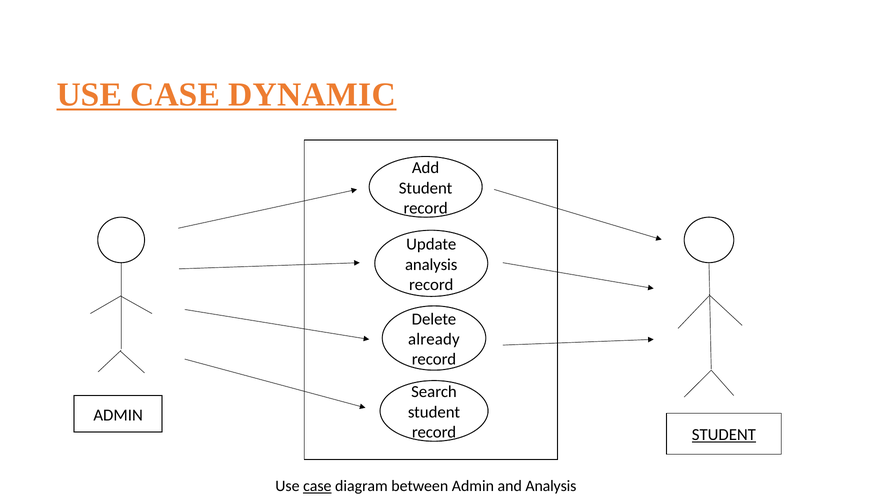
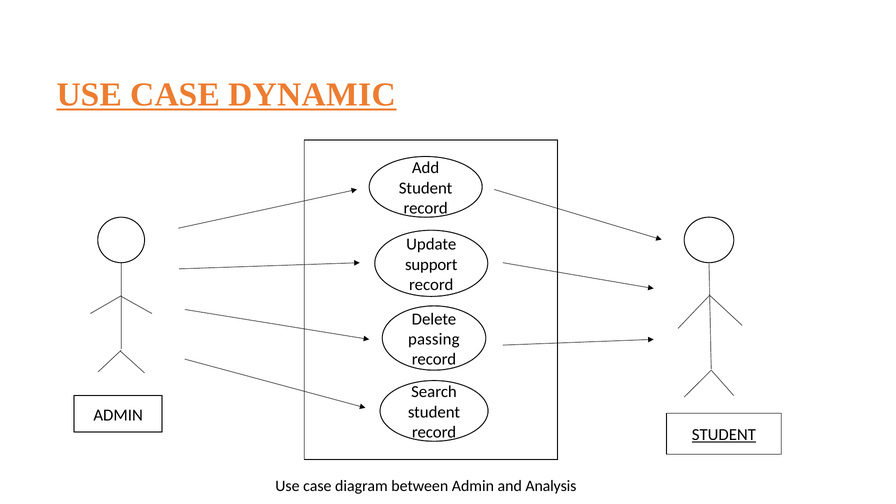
analysis: analysis -> support (431, 264)
already: already -> passing (434, 339)
case underline: present -> none (317, 486)
